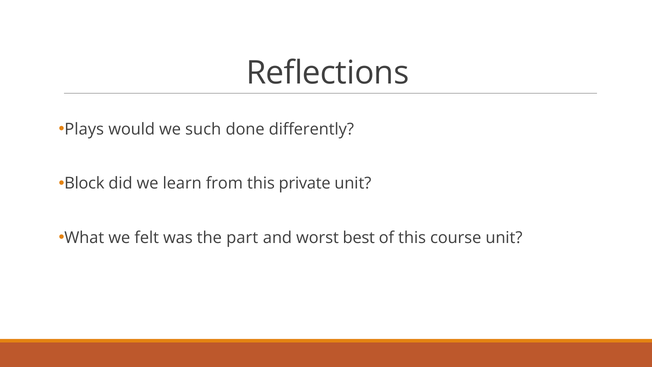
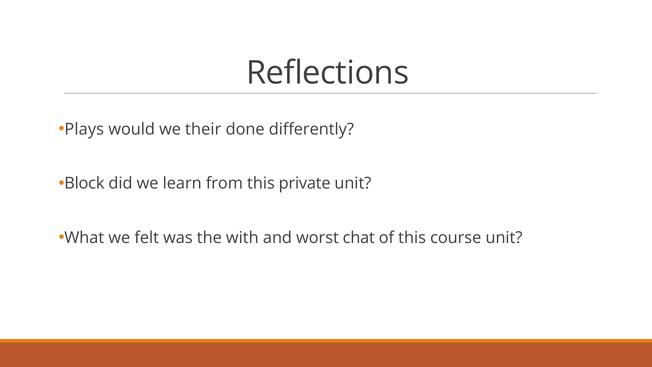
such: such -> their (203, 129)
part: part -> with (242, 238)
best: best -> chat (359, 238)
